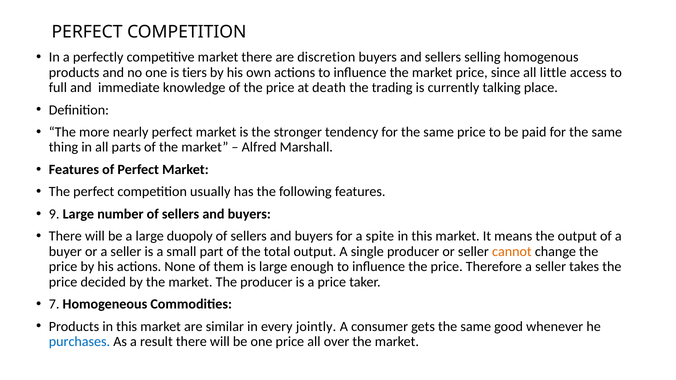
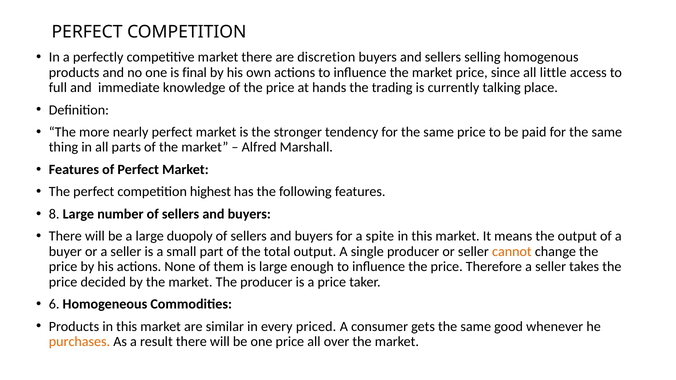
tiers: tiers -> final (195, 72)
death: death -> hands (329, 88)
usually: usually -> highest (210, 192)
9: 9 -> 8 (54, 214)
7: 7 -> 6 (54, 304)
jointly: jointly -> priced (316, 327)
purchases colour: blue -> orange (79, 342)
